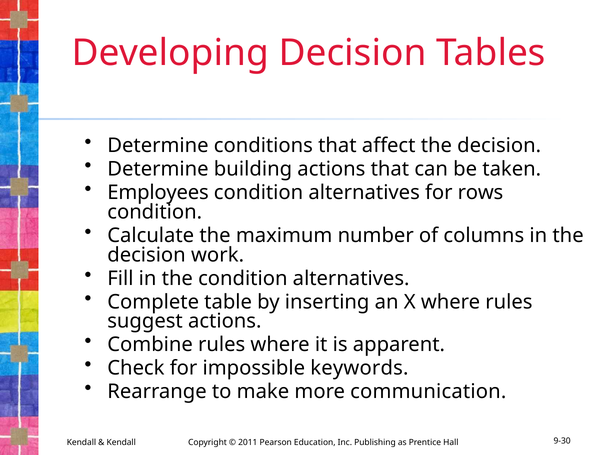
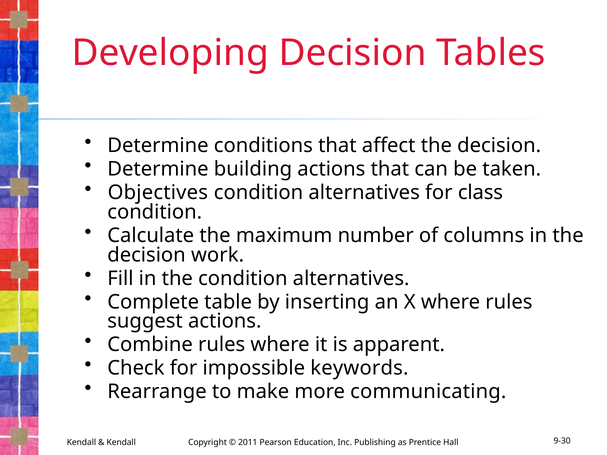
Employees: Employees -> Objectives (158, 193)
rows: rows -> class (480, 193)
communication: communication -> communicating (428, 392)
